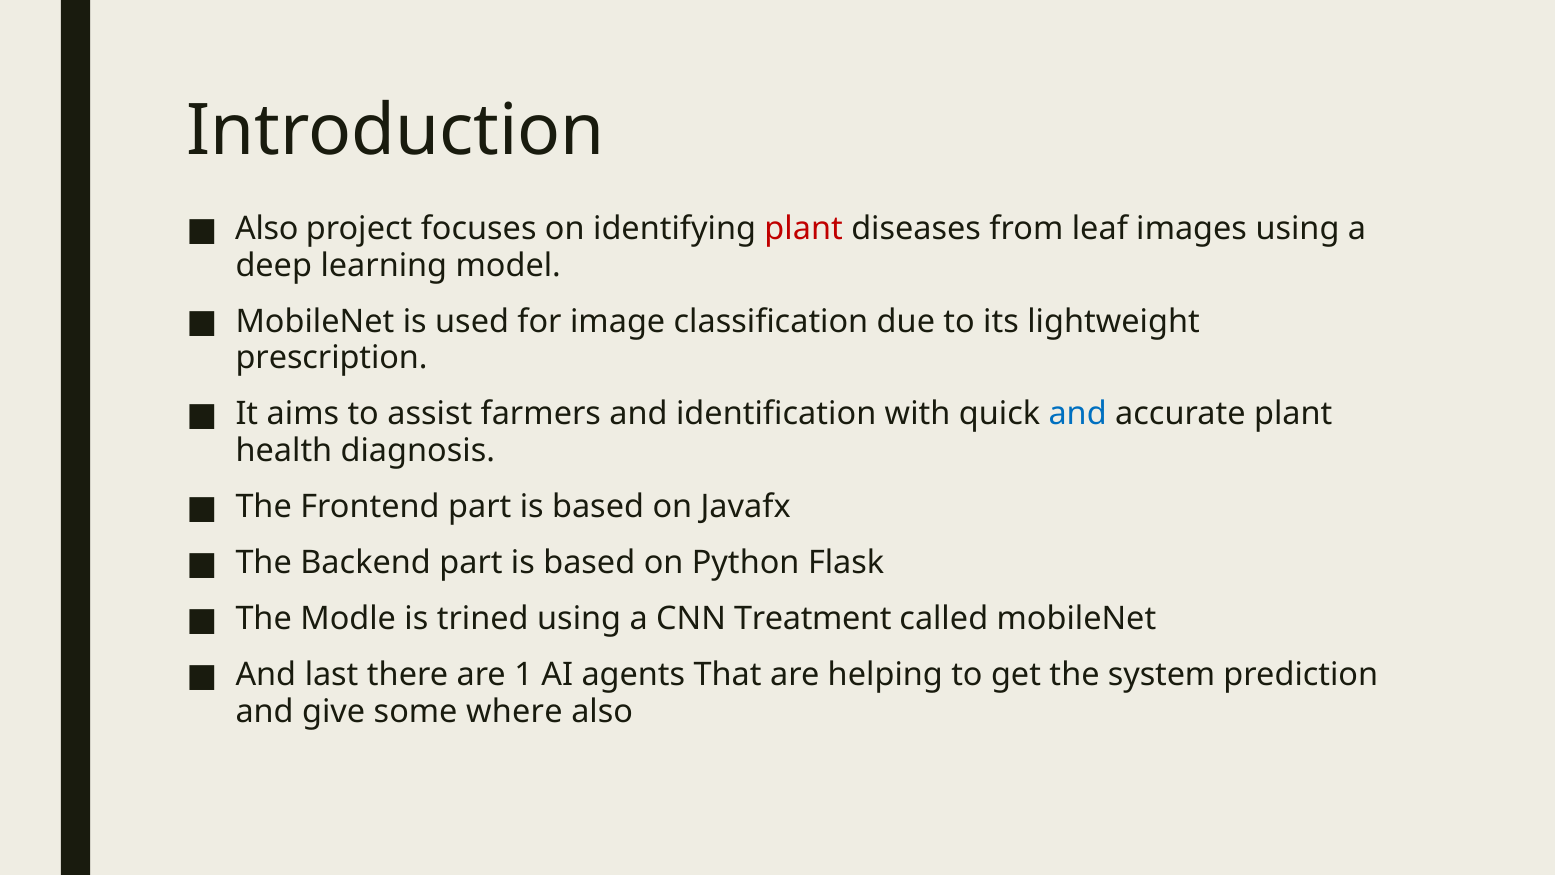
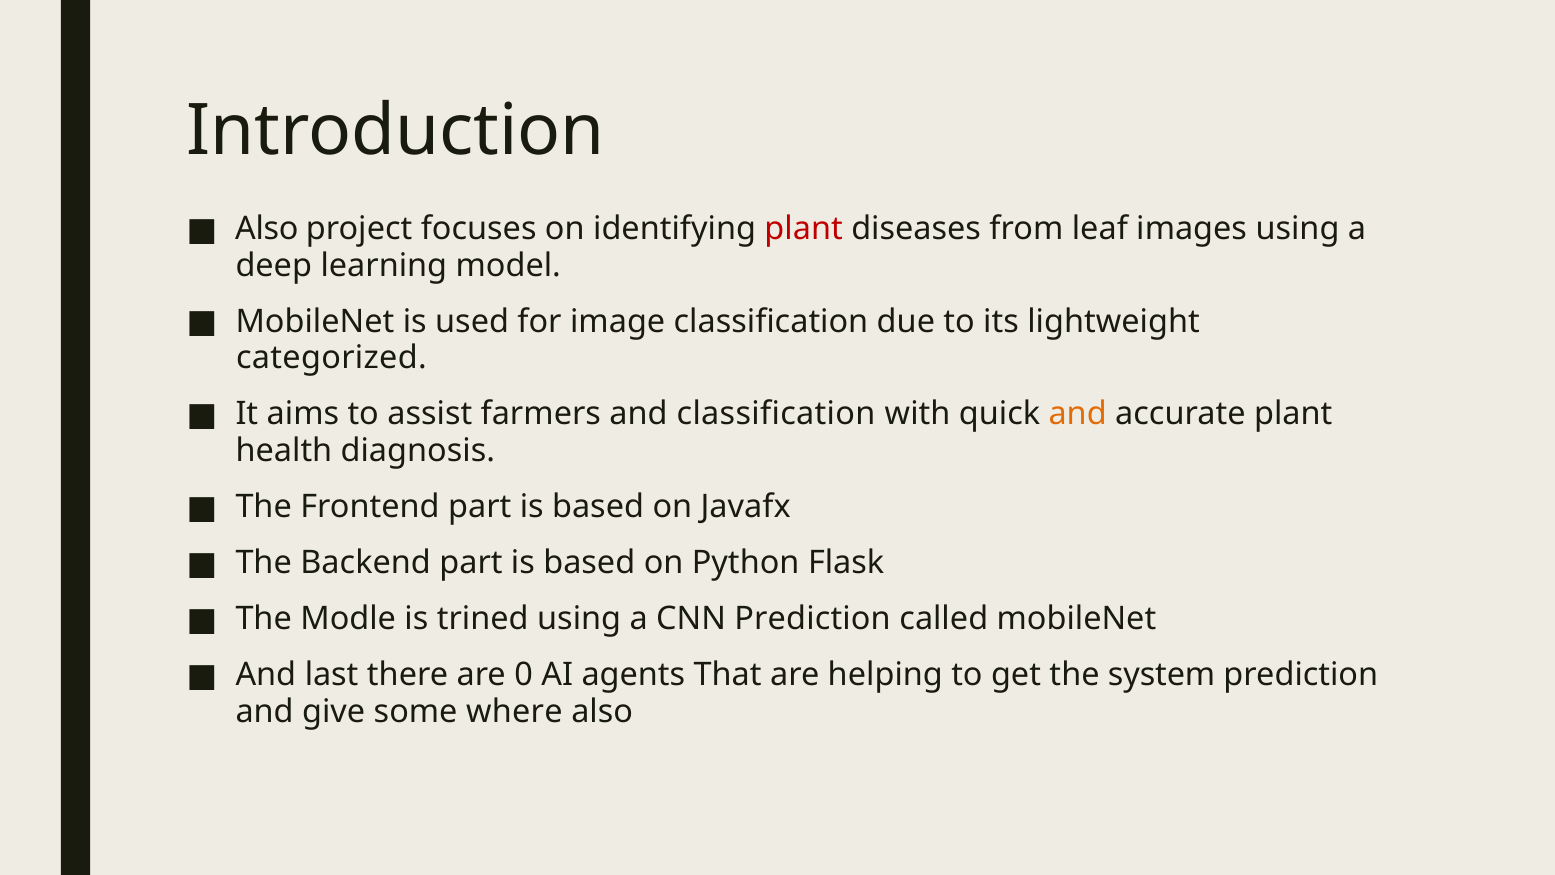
prescription: prescription -> categorized (331, 358)
and identification: identification -> classification (776, 414)
and colour: blue -> orange (1078, 414)
CNN Treatment: Treatment -> Prediction (813, 619)
1: 1 -> 0 (524, 675)
